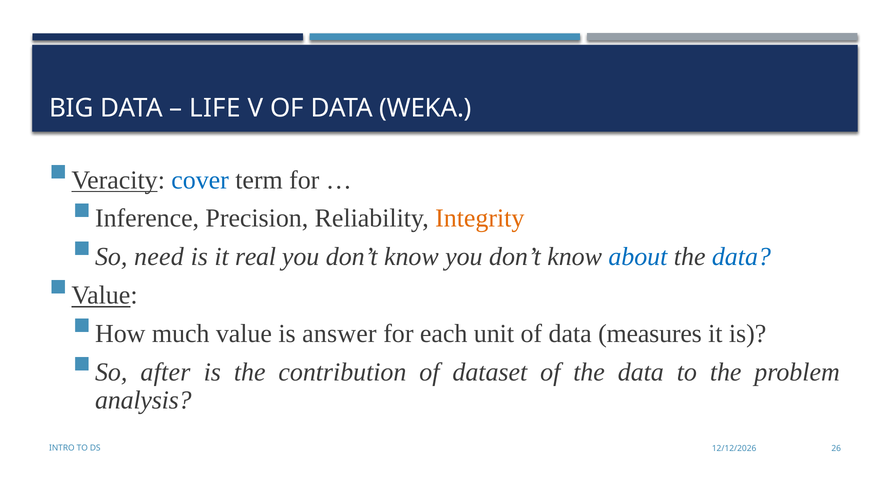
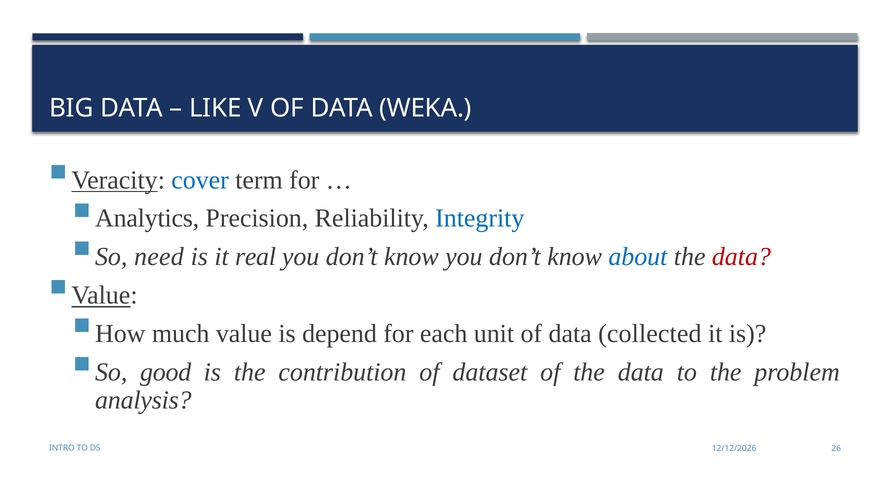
LIFE: LIFE -> LIKE (215, 108)
Inference: Inference -> Analytics (147, 218)
Integrity colour: orange -> blue (480, 218)
data colour: blue -> red (741, 257)
answer: answer -> depend (340, 333)
measures: measures -> collected (650, 333)
after: after -> good (166, 372)
